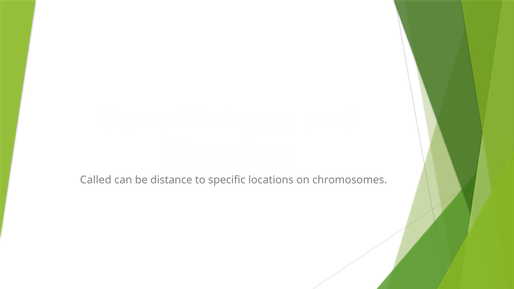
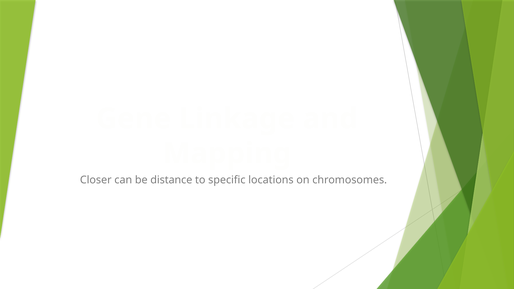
Called: Called -> Closer (96, 180)
